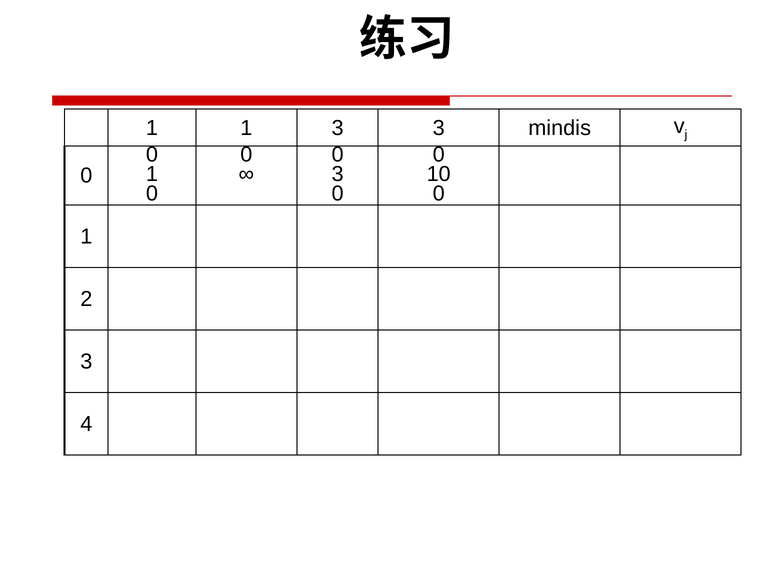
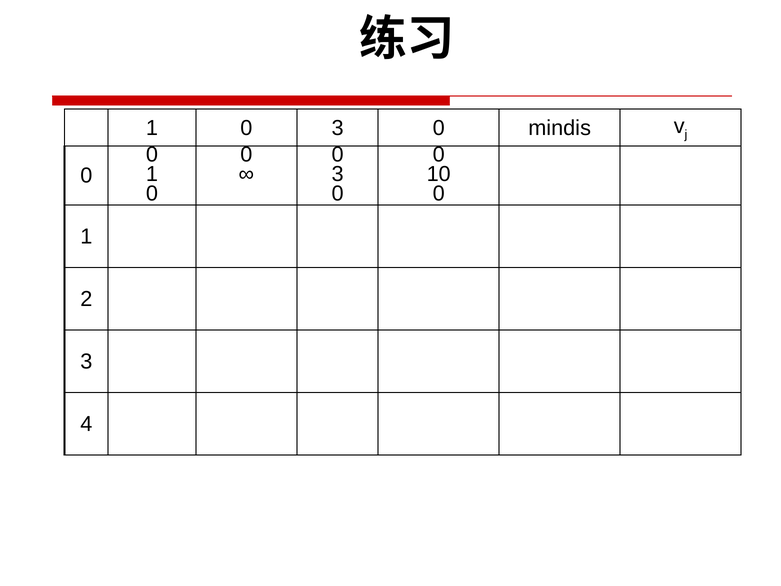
1: 1 -> 0 (246, 128)
3: 3 -> 0 (439, 128)
